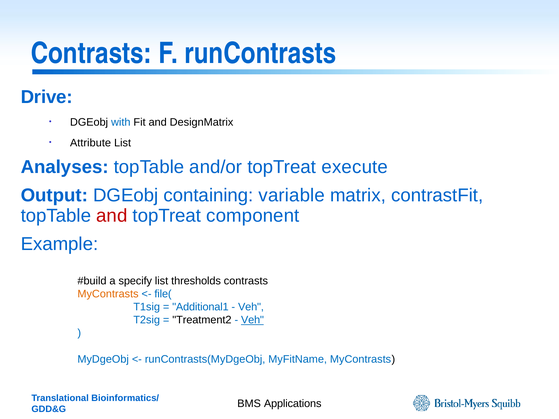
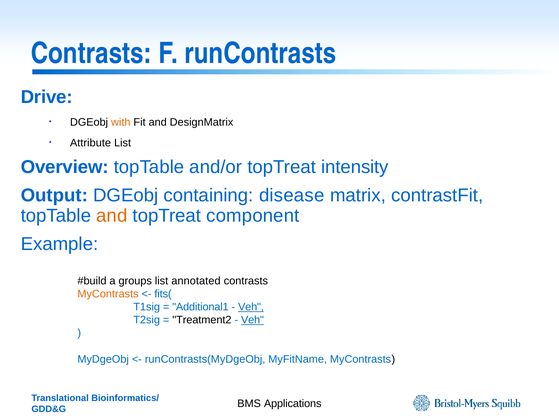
with colour: blue -> orange (121, 122)
Analyses: Analyses -> Overview (65, 167)
execute: execute -> intensity (355, 167)
variable: variable -> disease (292, 196)
and colour: red -> orange (112, 216)
specify: specify -> groups (135, 281)
thresholds: thresholds -> annotated (196, 281)
file(: file( -> fits( (163, 294)
Veh underline: none -> present (251, 307)
